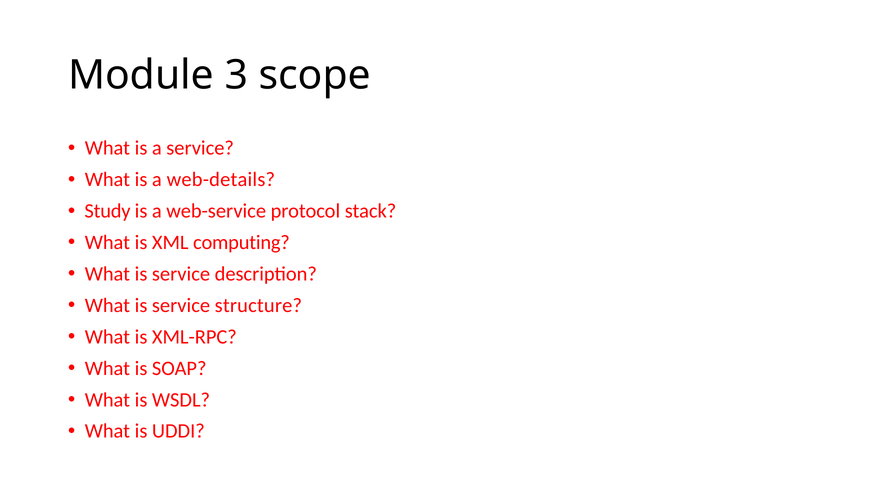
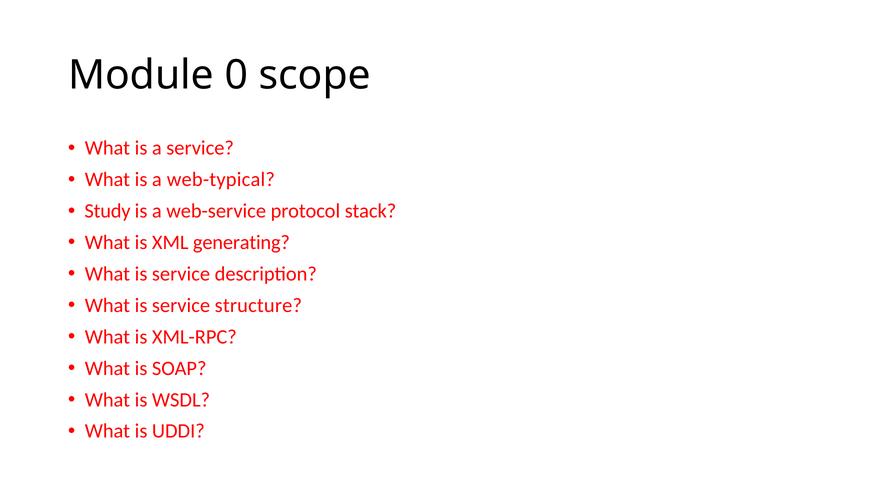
3: 3 -> 0 (236, 75)
web-details: web-details -> web-typical (221, 179)
computing: computing -> generating (241, 242)
